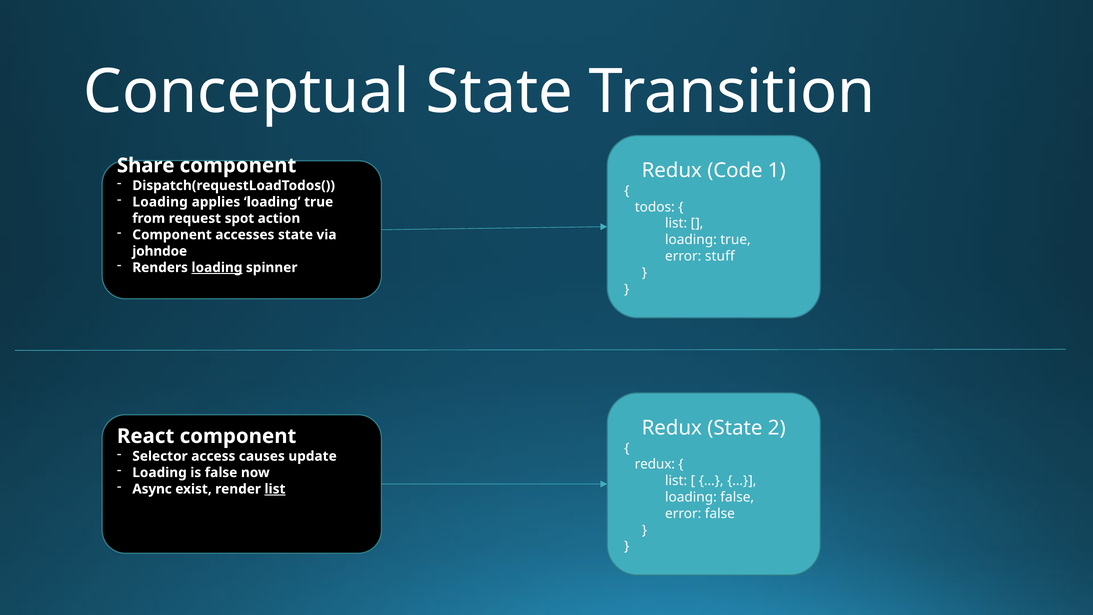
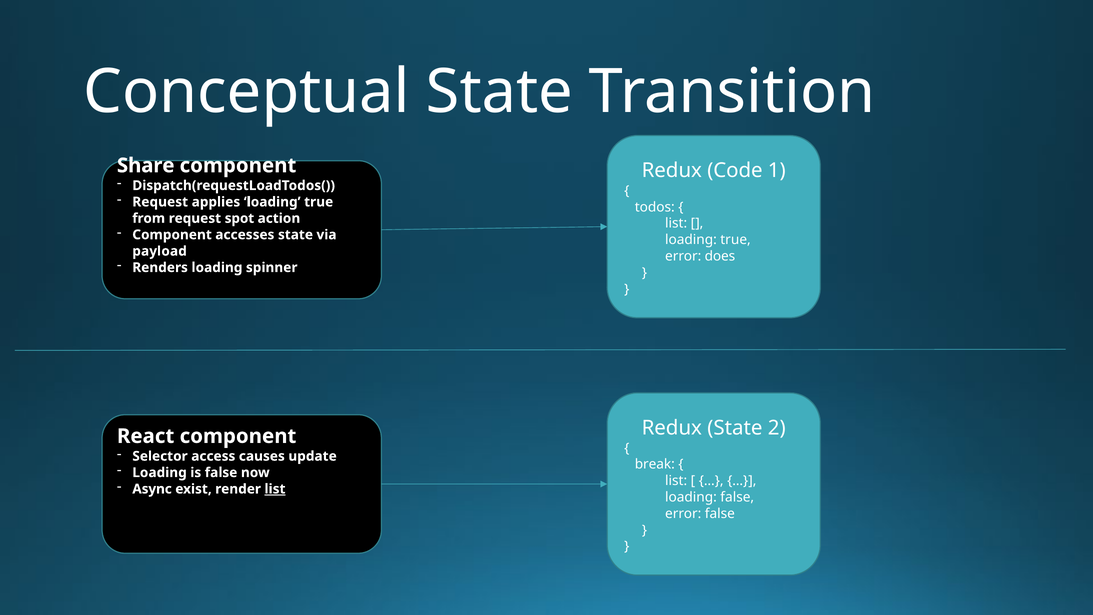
Loading: Loading -> Request (160, 202)
johndoe: johndoe -> payload (160, 251)
stuff: stuff -> does (720, 256)
loading underline: present -> none (217, 267)
redux: redux -> break (655, 464)
